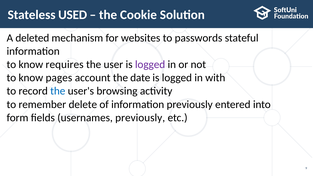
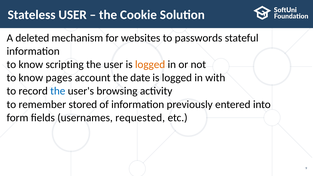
Stateless USED: USED -> USER (73, 15)
requires: requires -> scripting (65, 65)
logged colour: purple -> orange (150, 65)
delete: delete -> stored (83, 104)
usernames previously: previously -> requested (140, 118)
